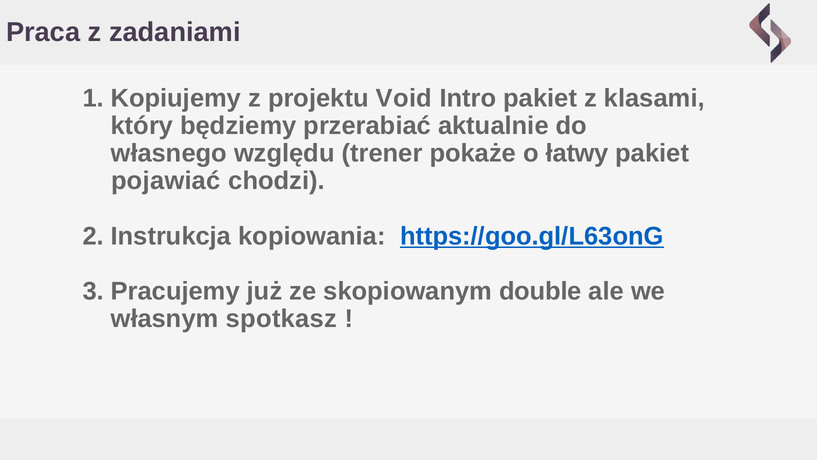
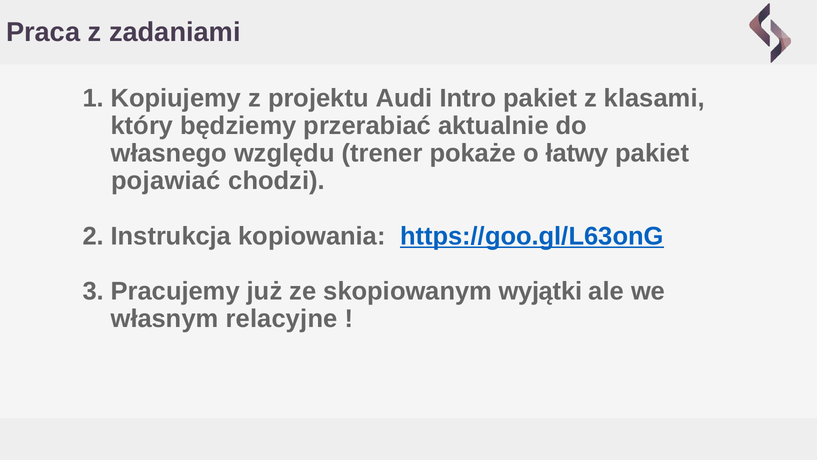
Void: Void -> Audi (404, 98)
double: double -> wyjątki (540, 291)
spotkasz: spotkasz -> relacyjne (282, 319)
